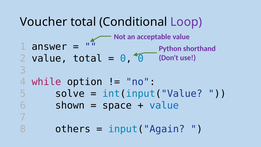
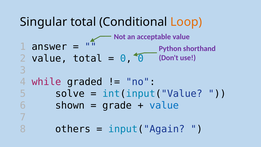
Voucher: Voucher -> Singular (44, 22)
Loop colour: purple -> orange (186, 22)
option: option -> graded (85, 82)
space: space -> grade (117, 105)
